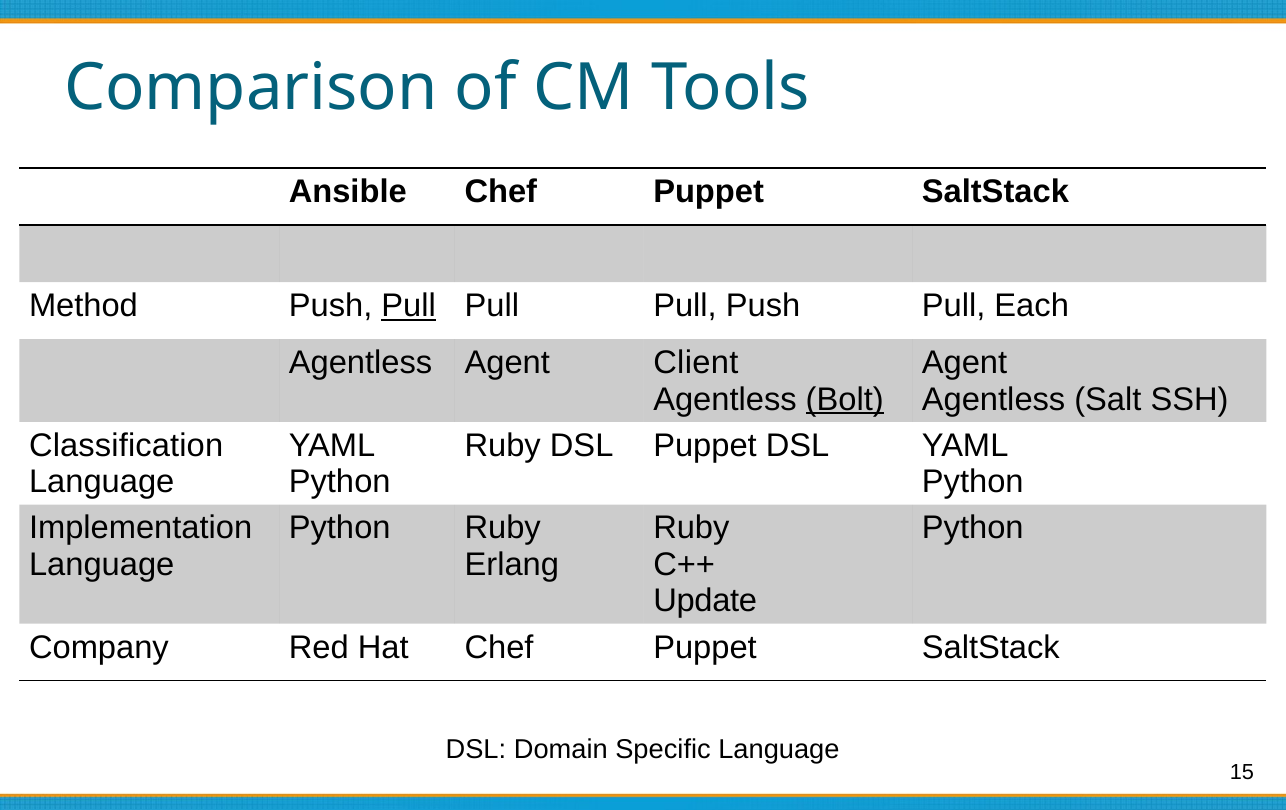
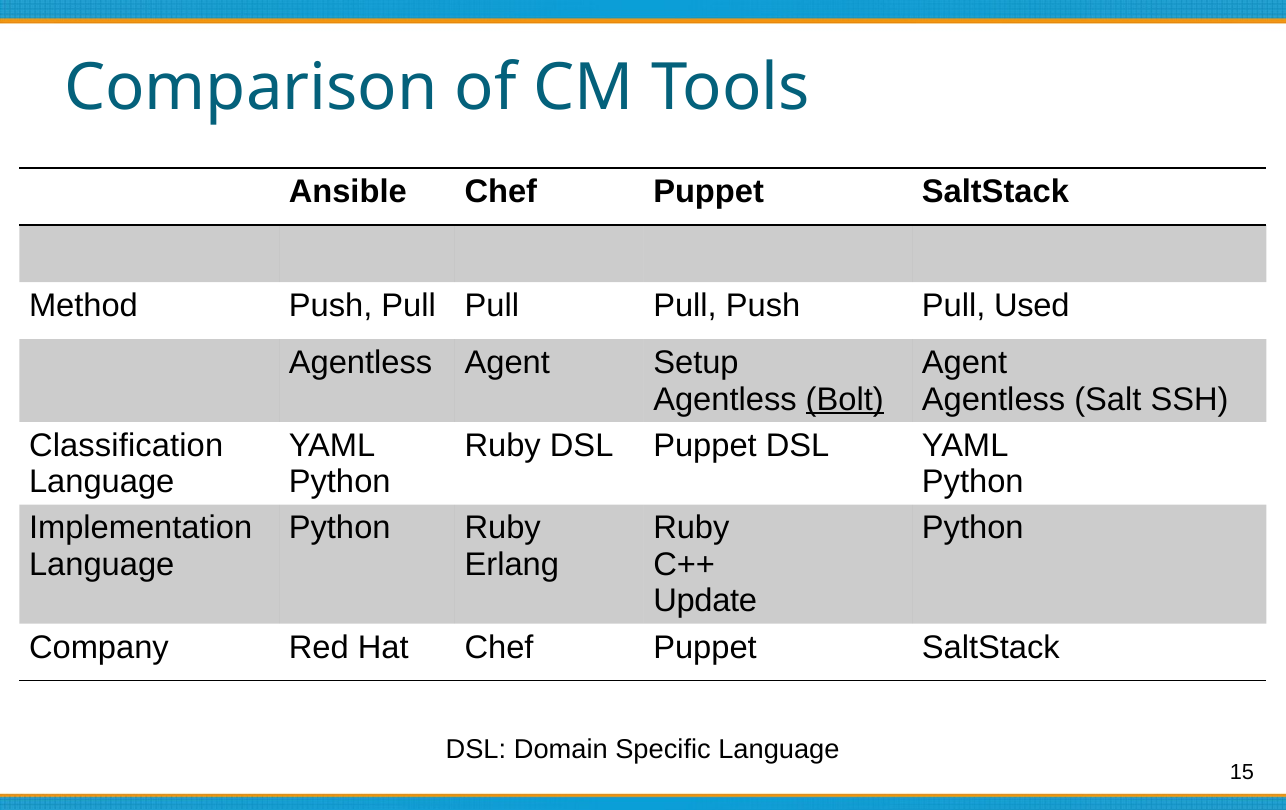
Pull underline: present -> none (409, 306)
Each: Each -> Used (1032, 306)
Client: Client -> Setup (696, 363)
